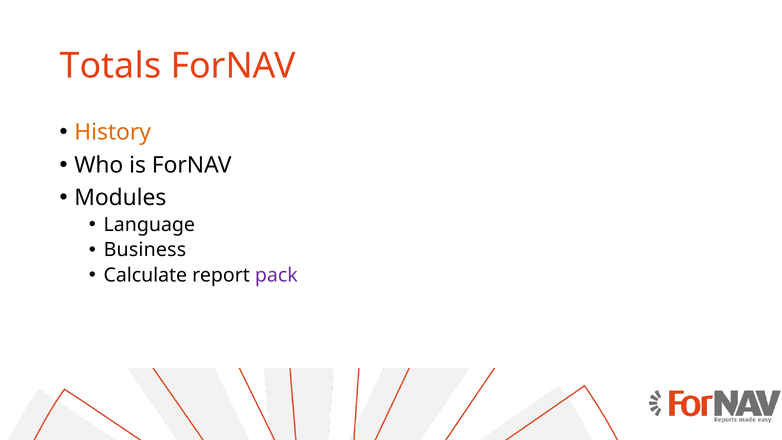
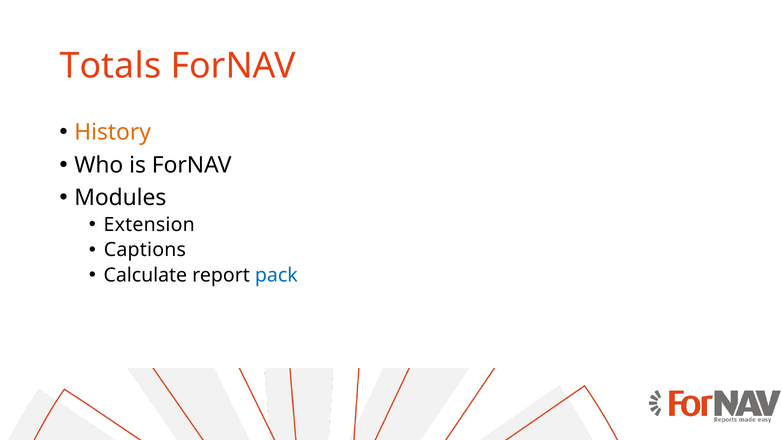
Language: Language -> Extension (149, 225)
Business: Business -> Captions (145, 250)
pack colour: purple -> blue (276, 275)
